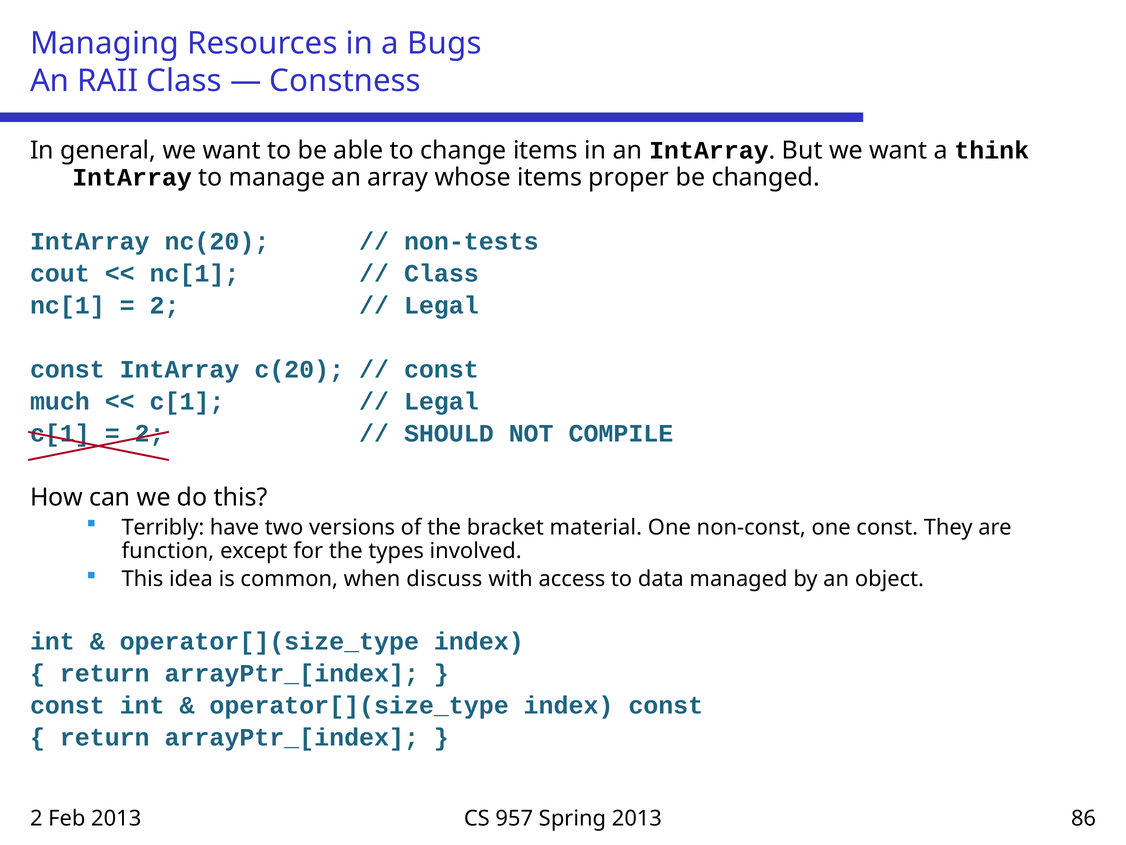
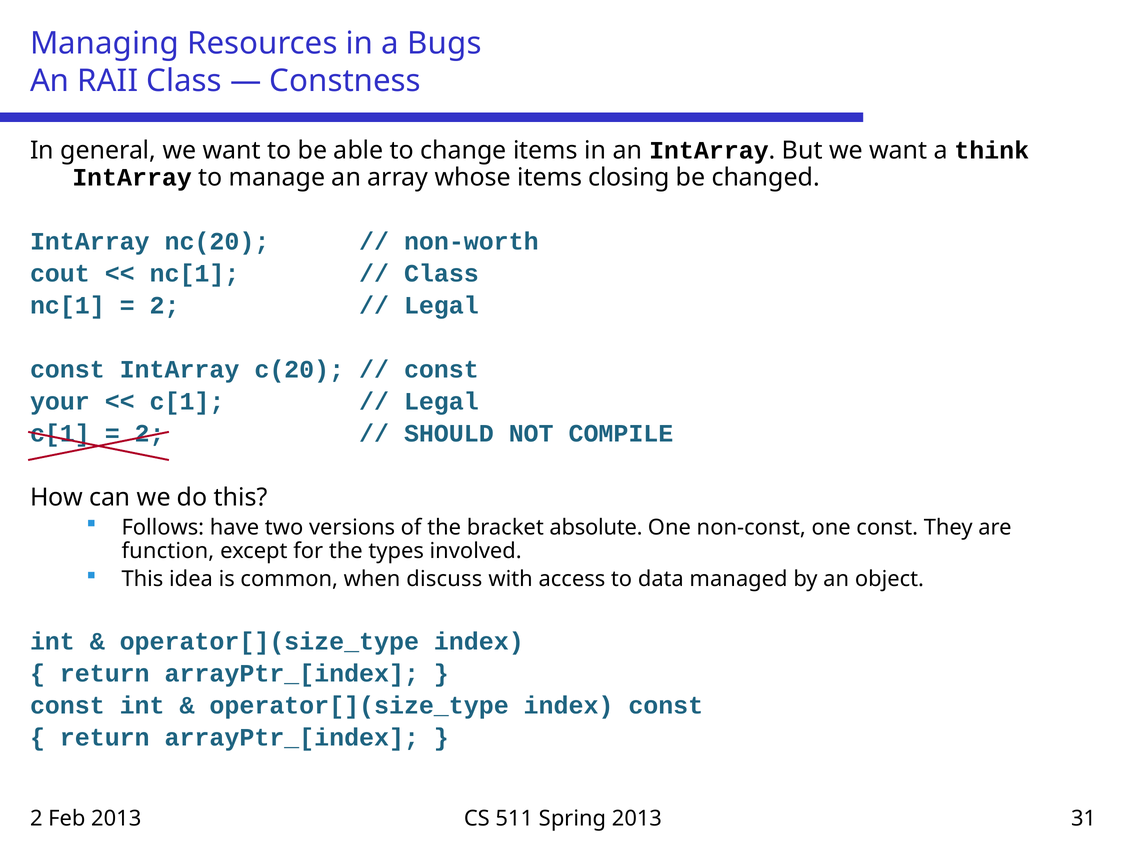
proper: proper -> closing (629, 177)
non-tests: non-tests -> non-worth (471, 241)
much: much -> your (60, 401)
Terribly: Terribly -> Follows (163, 527)
material: material -> absolute (596, 527)
957: 957 -> 511 (514, 818)
86: 86 -> 31 (1084, 818)
